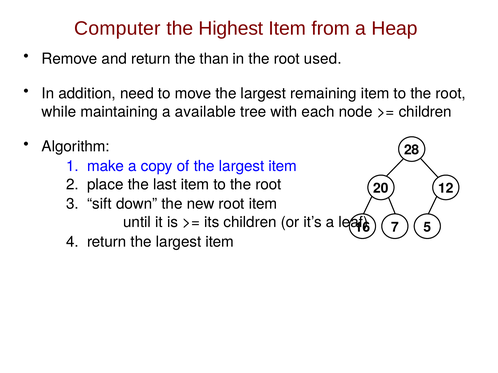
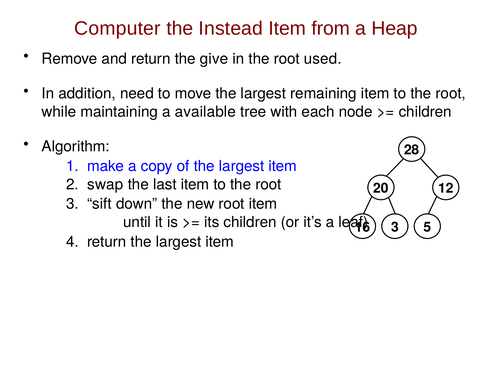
Highest: Highest -> Instead (231, 29)
than: than -> give (214, 59)
place: place -> swap (105, 185)
7: 7 -> 3 (395, 227)
